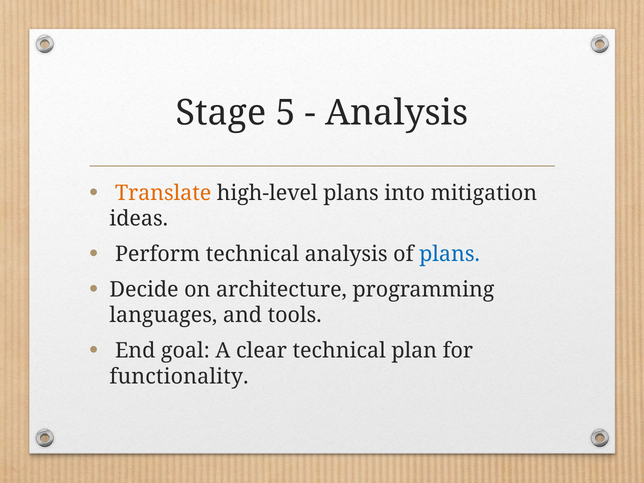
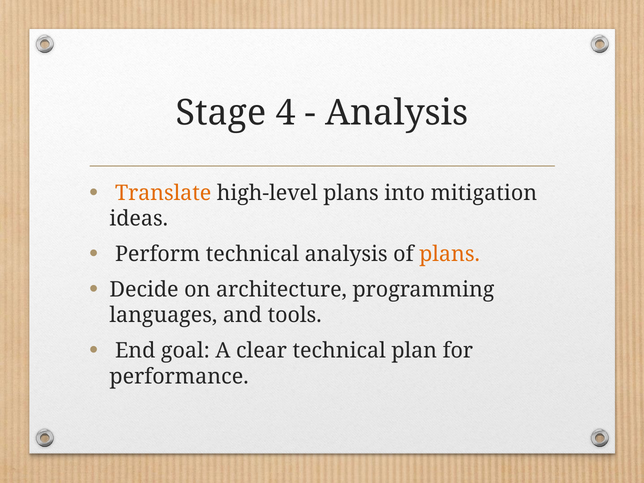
5: 5 -> 4 (286, 113)
plans colour: blue -> orange (450, 254)
functionality: functionality -> performance (179, 377)
